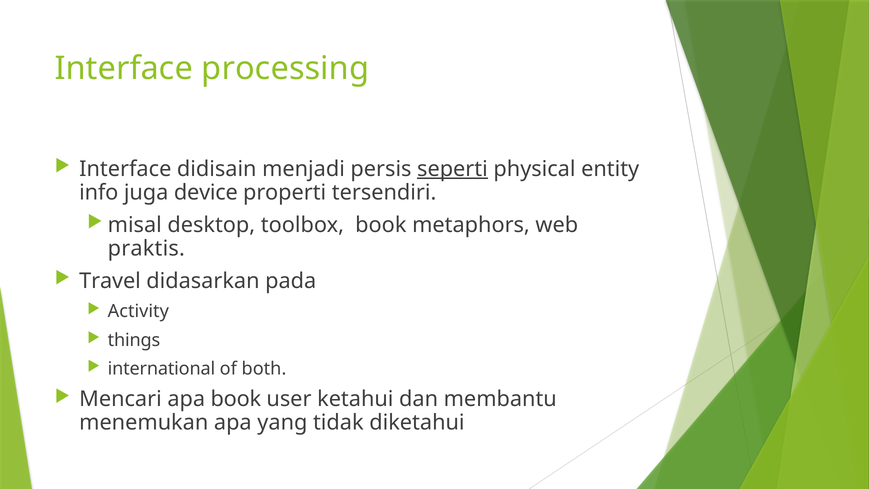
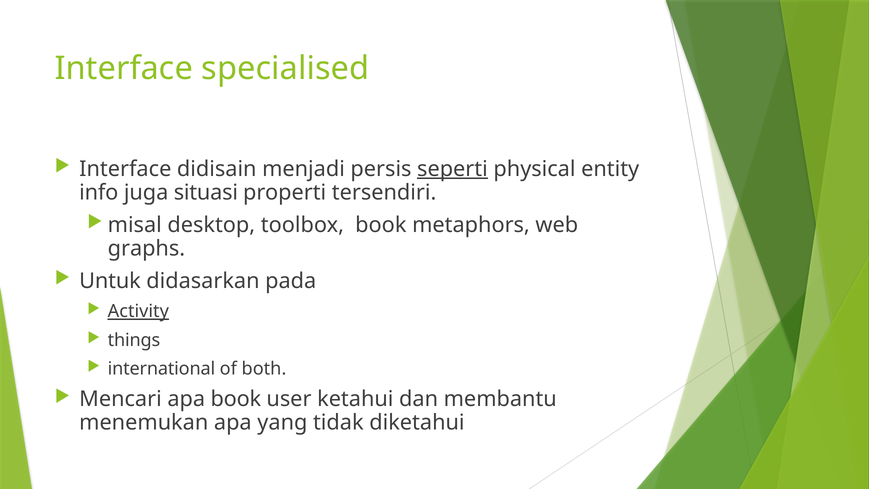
processing: processing -> specialised (285, 69)
device: device -> situasi (206, 192)
praktis: praktis -> graphs (146, 248)
Travel: Travel -> Untuk (110, 281)
Activity underline: none -> present (138, 311)
